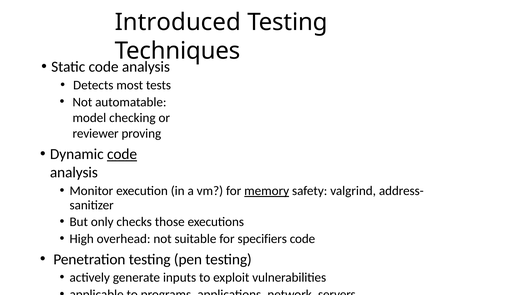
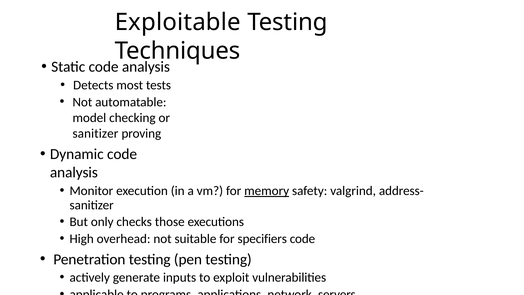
Introduced: Introduced -> Exploitable (178, 22)
reviewer: reviewer -> sanitizer (95, 133)
code underline: present -> none (122, 154)
